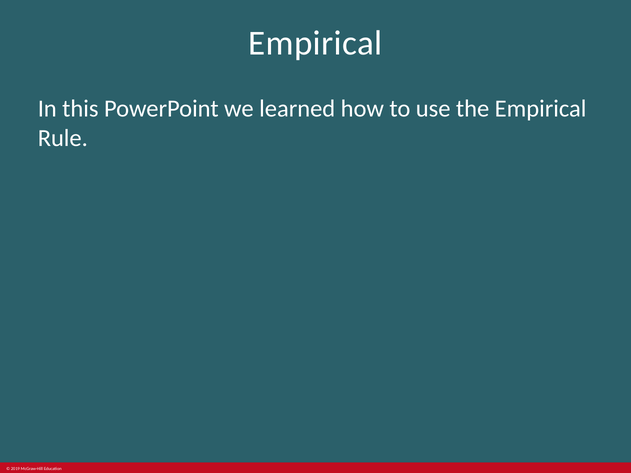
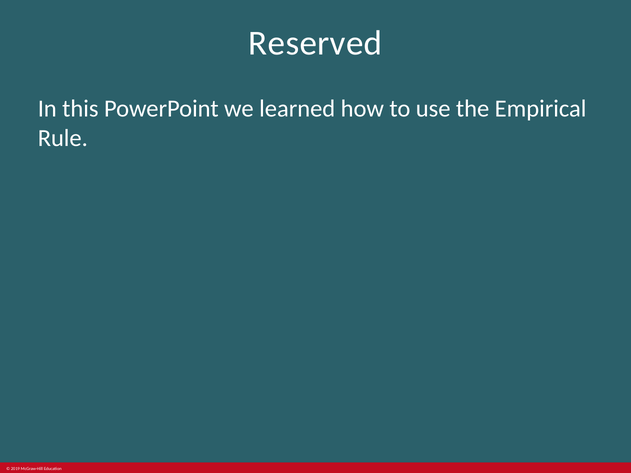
Empirical: Empirical -> Reserved (315, 43)
